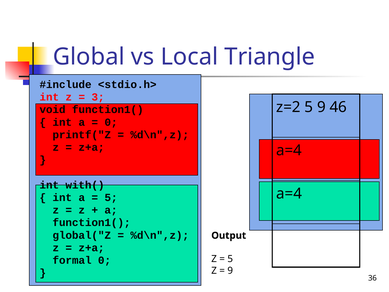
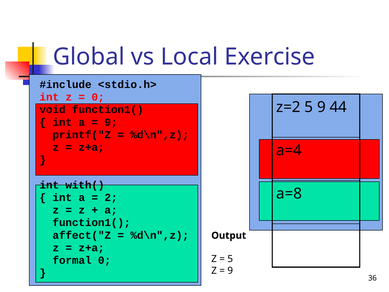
Triangle: Triangle -> Exercise (270, 57)
3: 3 -> 0 (98, 97)
46: 46 -> 44 (338, 107)
0: 0 -> 9 (111, 122)
a=4: a=4 -> a=8 (289, 194)
5: 5 -> 2 (111, 197)
global("Z: global("Z -> affect("Z (82, 235)
